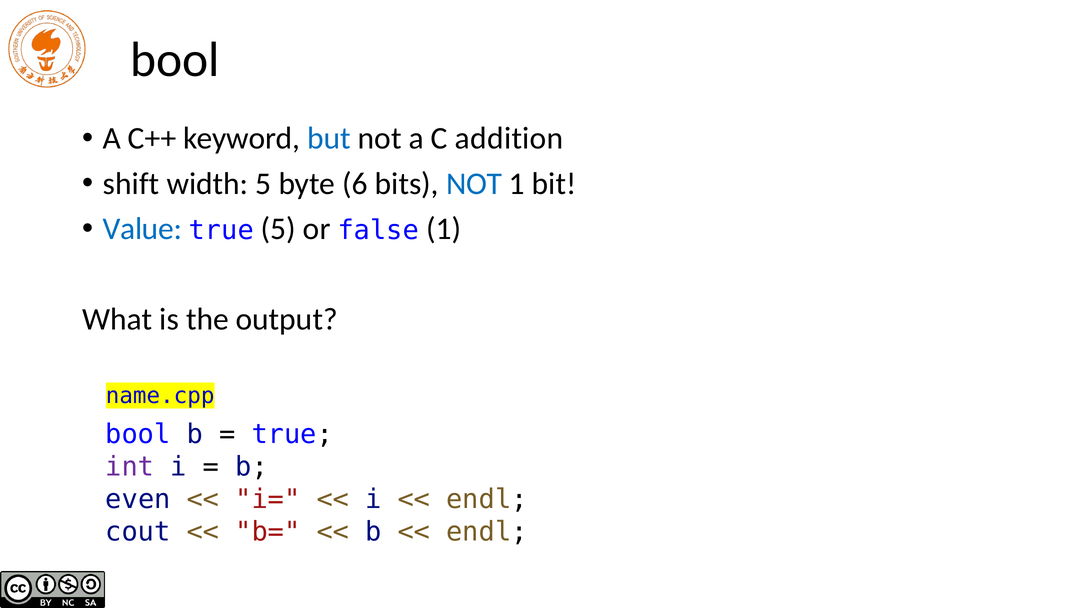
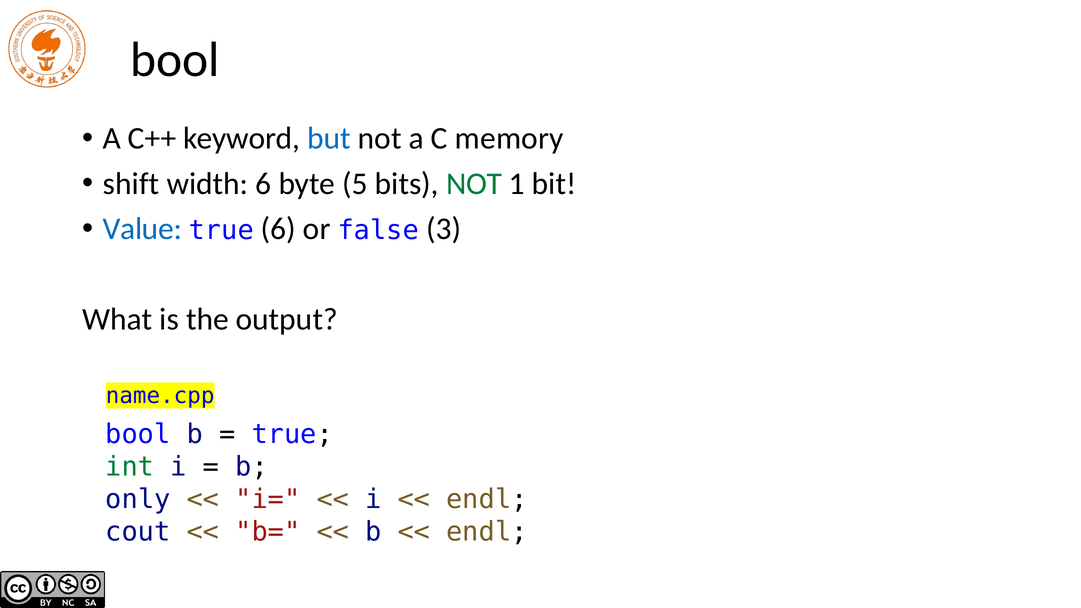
addition: addition -> memory (509, 138)
width 5: 5 -> 6 (263, 184)
6: 6 -> 5 (355, 184)
NOT colour: blue -> green (474, 184)
true 5: 5 -> 6 (278, 229)
false 1: 1 -> 3 (444, 229)
int colour: purple -> green (130, 467)
even: even -> only (138, 499)
